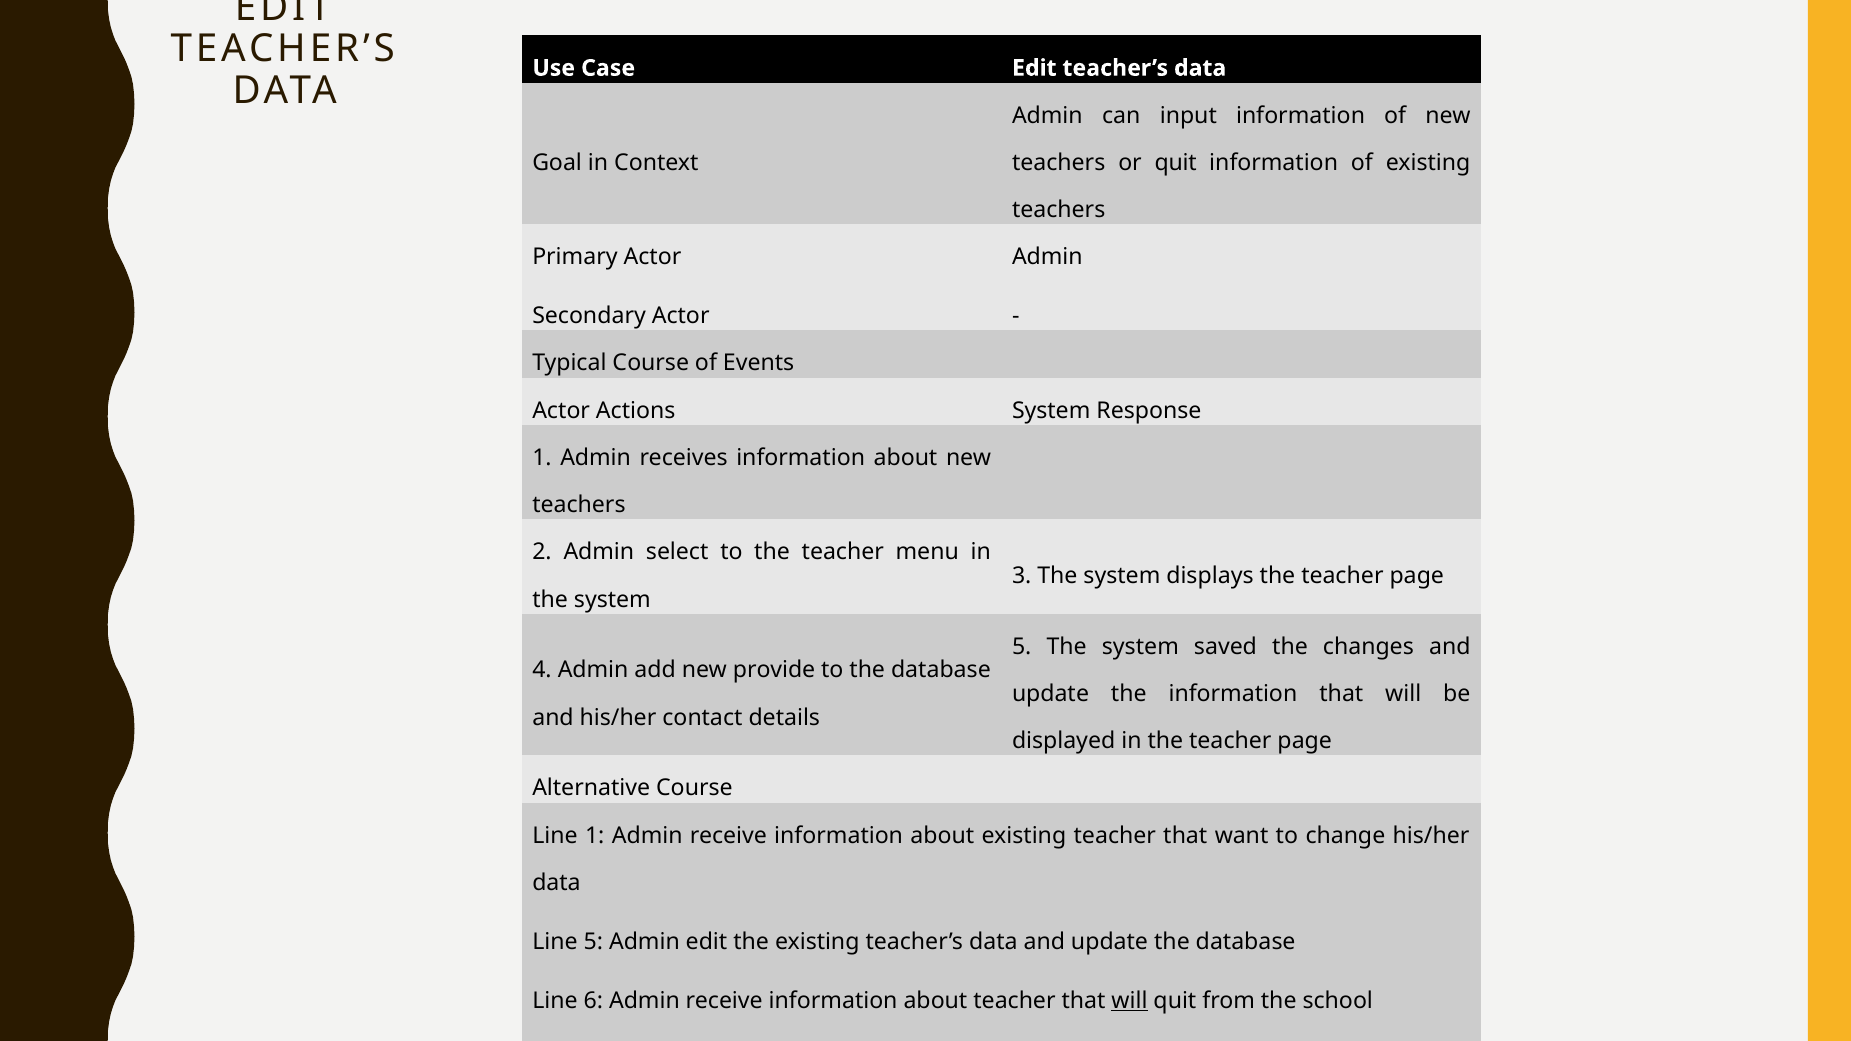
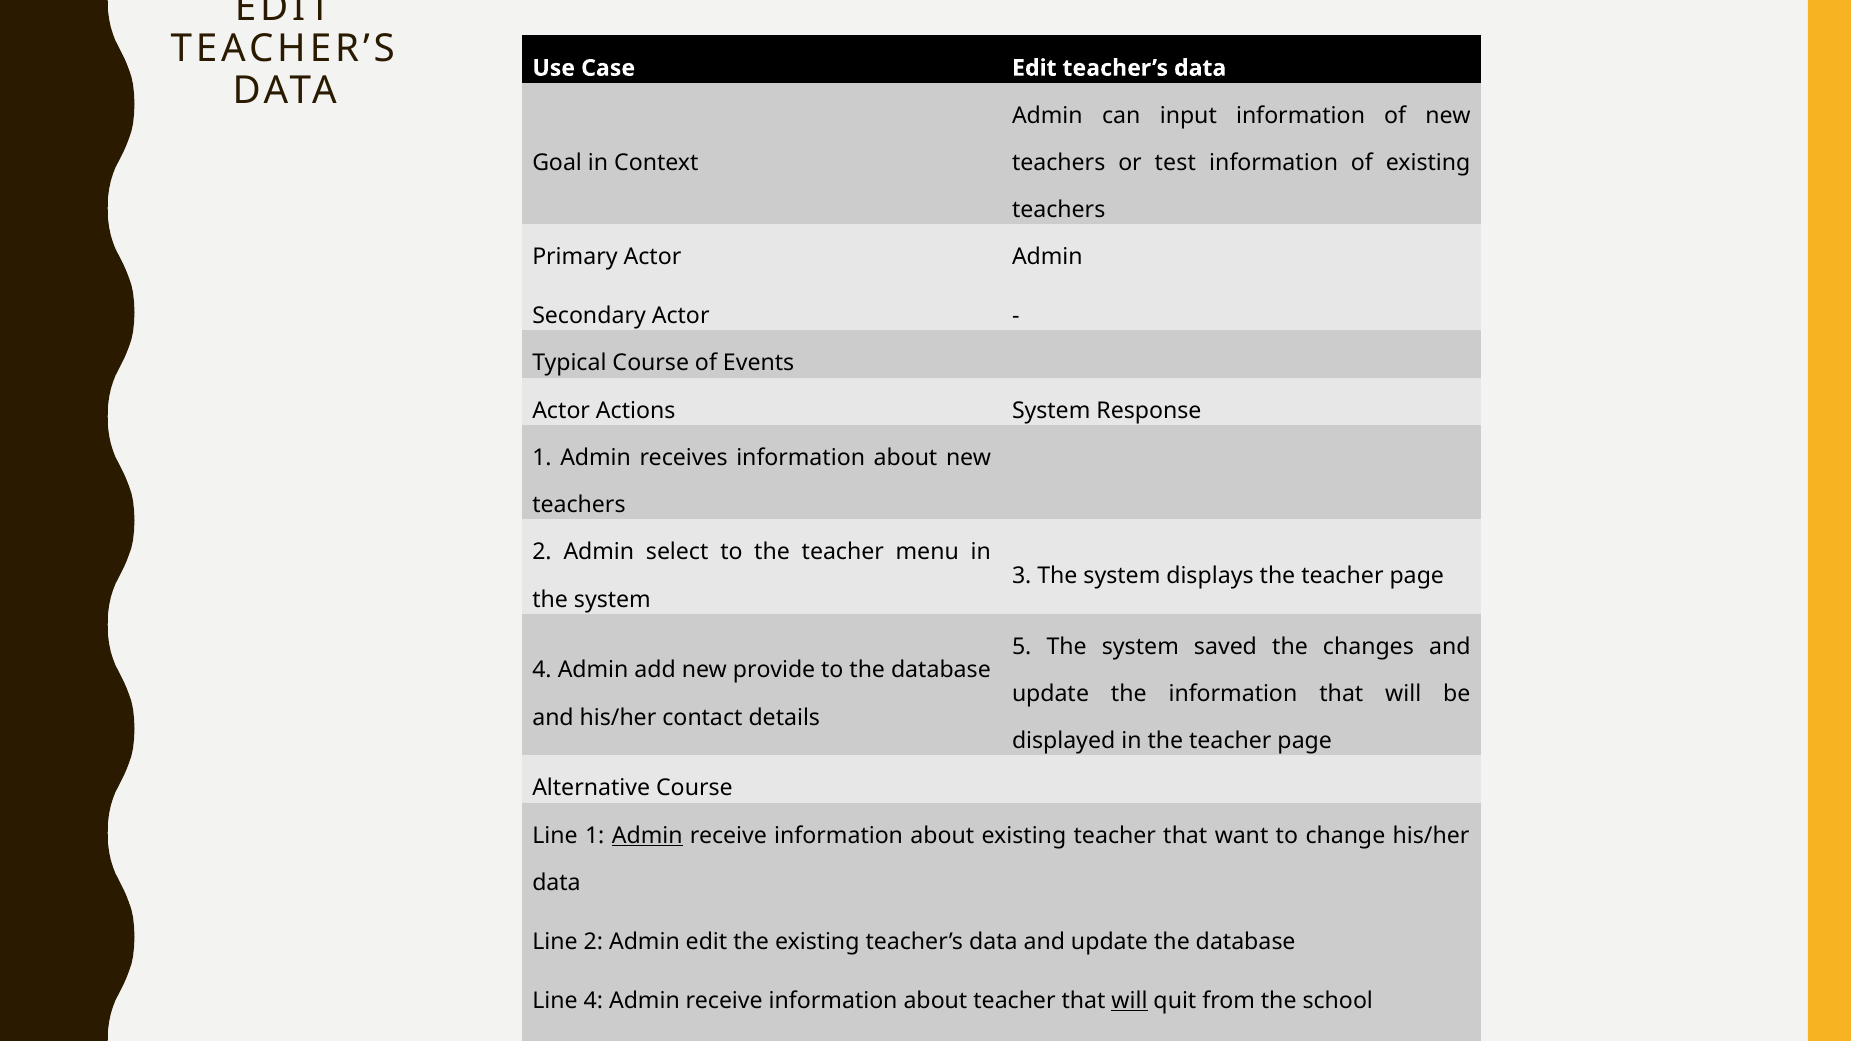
or quit: quit -> test (1175, 163)
Admin underline: none -> present (647, 836)
Line 5: 5 -> 2 (593, 942)
6: 6 -> 4 (593, 1001)
